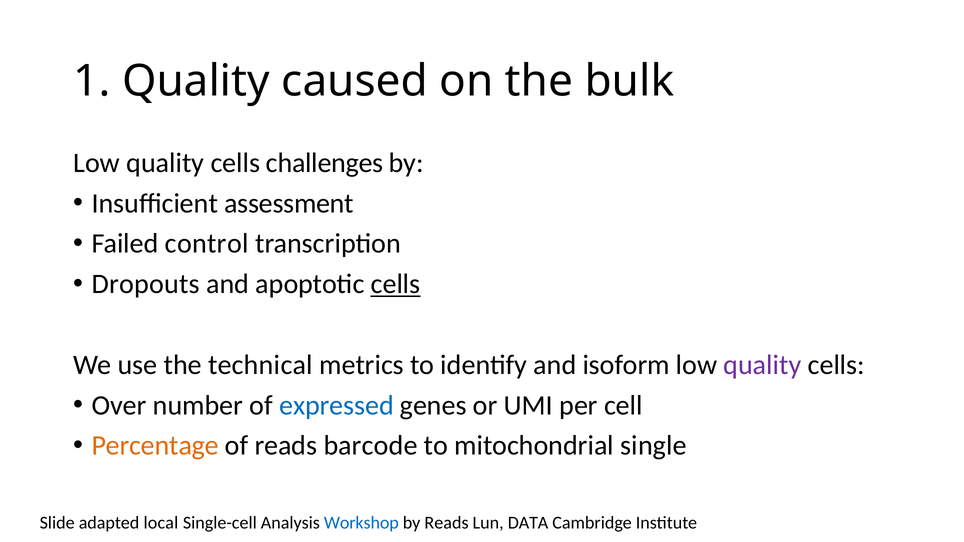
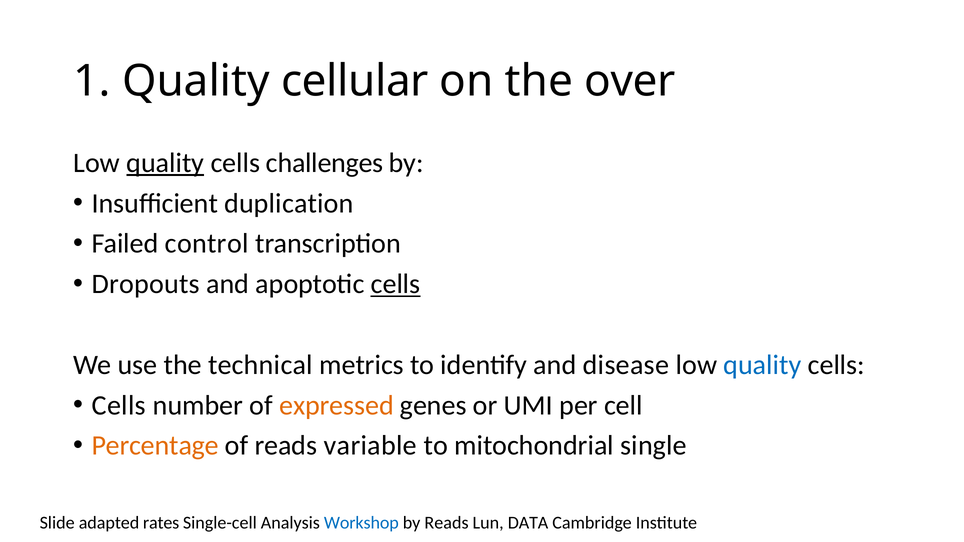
caused: caused -> cellular (355, 81)
bulk: bulk -> over (630, 81)
quality underline: none -> present (165, 163)
assessment: assessment -> duplication (289, 203)
isoform: isoform -> disease (626, 365)
quality colour: purple -> blue (762, 365)
Over: Over -> Cells (119, 406)
expressed colour: blue -> orange (336, 406)
barcode: barcode -> variable (370, 446)
local: local -> rates (161, 523)
